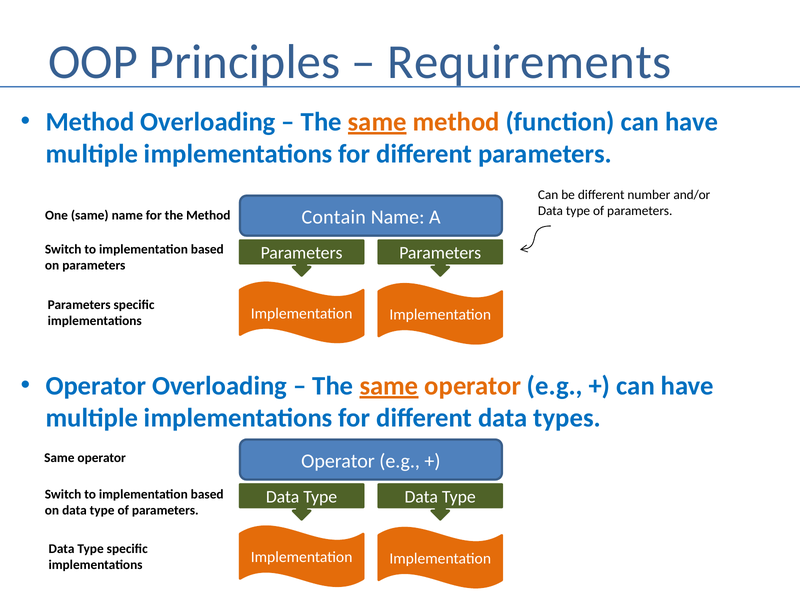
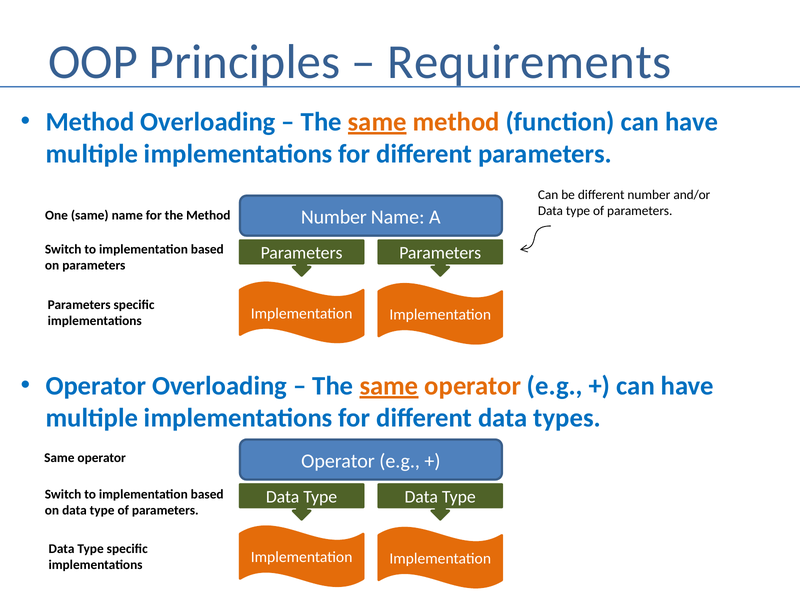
Contain: Contain -> Number (334, 217)
